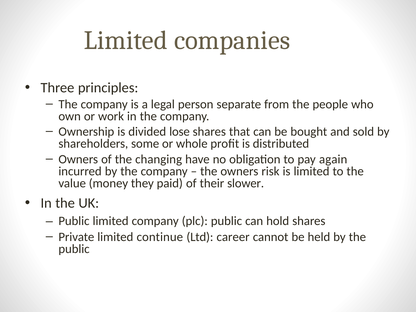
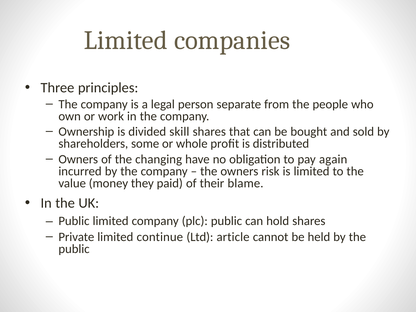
lose: lose -> skill (179, 131)
slower: slower -> blame (246, 183)
career: career -> article (233, 237)
